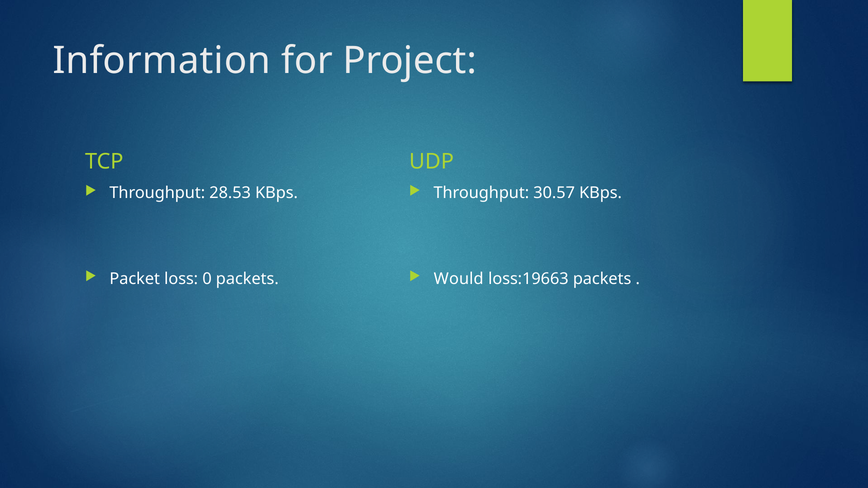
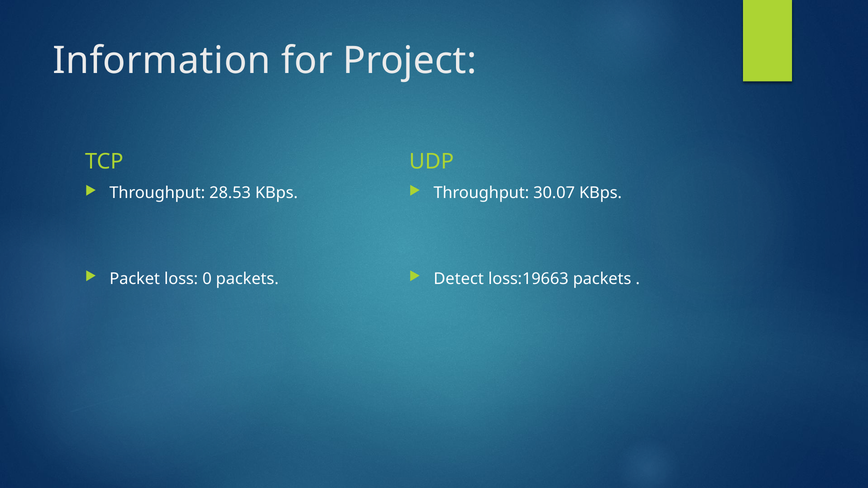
30.57: 30.57 -> 30.07 (554, 193)
Would: Would -> Detect (459, 279)
